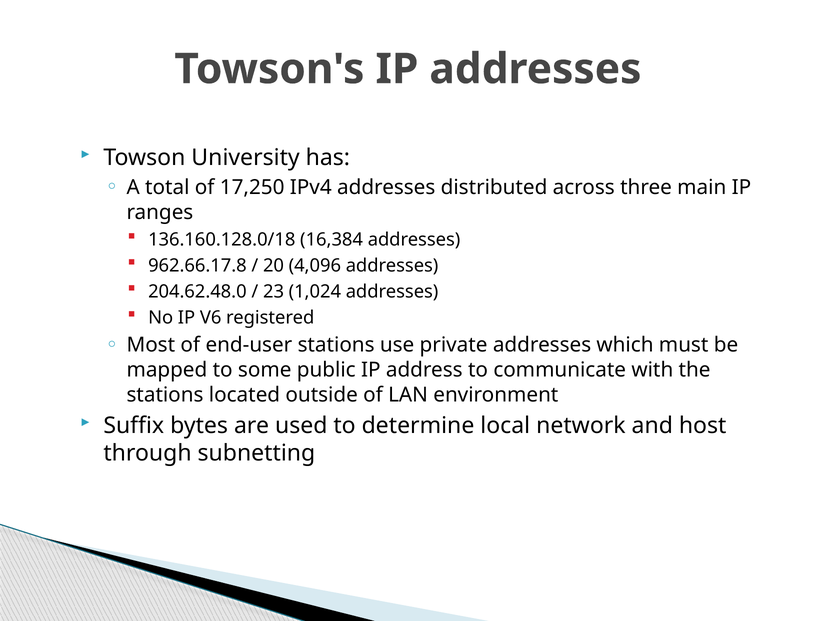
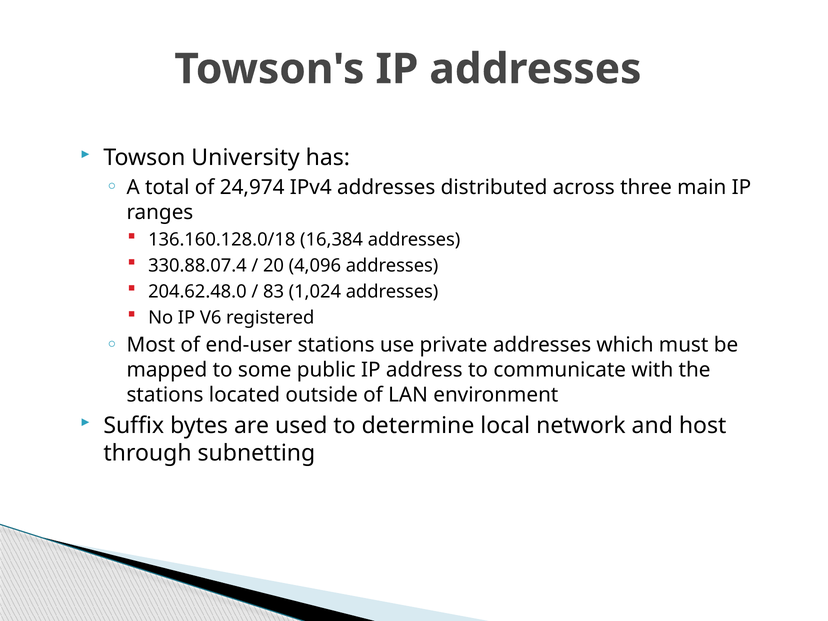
17,250: 17,250 -> 24,974 (252, 187)
962.66.17.8: 962.66.17.8 -> 330.88.07.4 (197, 266)
23: 23 -> 83 (274, 292)
